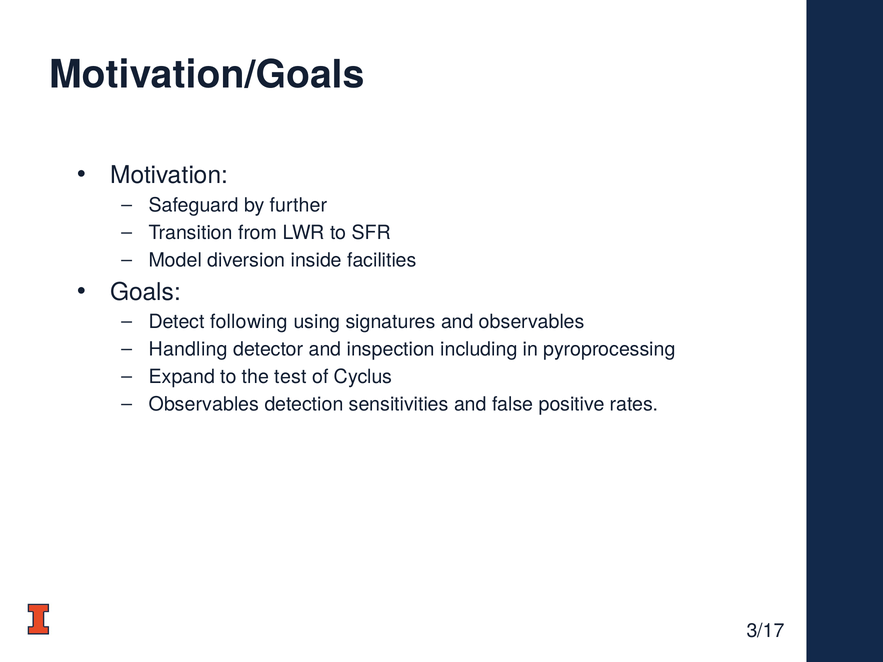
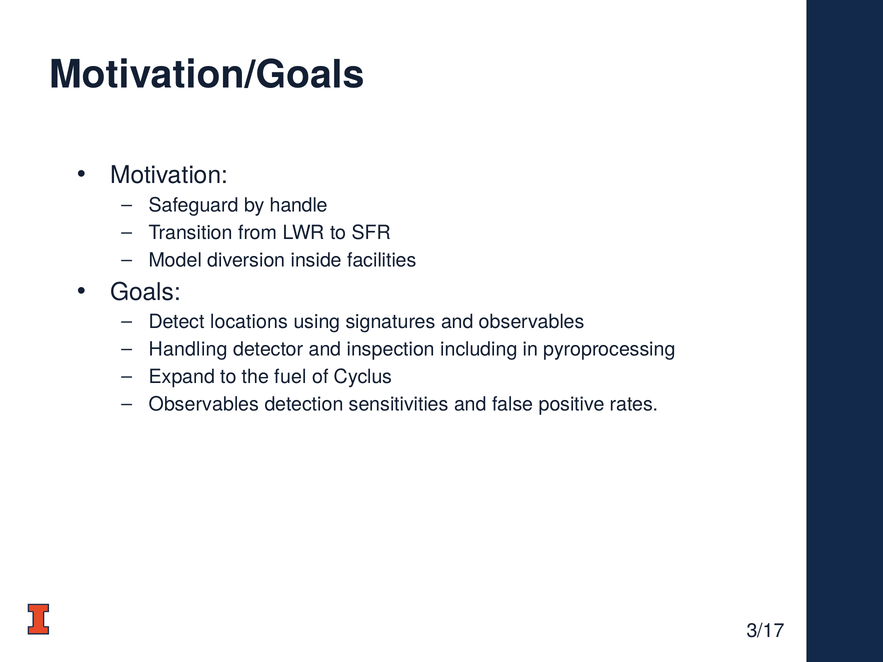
further: further -> handle (299, 205)
following: following -> locations (249, 322)
test: test -> fuel (291, 377)
